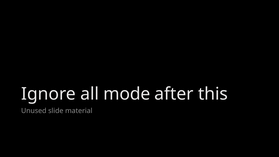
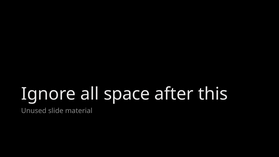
mode: mode -> space (127, 94)
